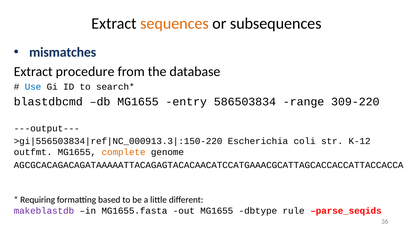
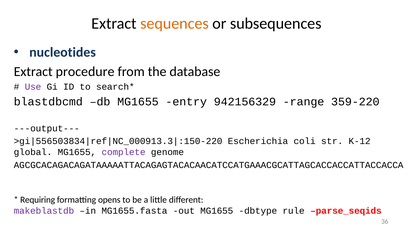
mismatches: mismatches -> nucleotides (63, 52)
Use colour: blue -> purple (33, 87)
586503834: 586503834 -> 942156329 (245, 102)
309-220: 309-220 -> 359-220 (355, 102)
outfmt: outfmt -> global (33, 152)
complete colour: orange -> purple (124, 152)
based: based -> opens (109, 200)
